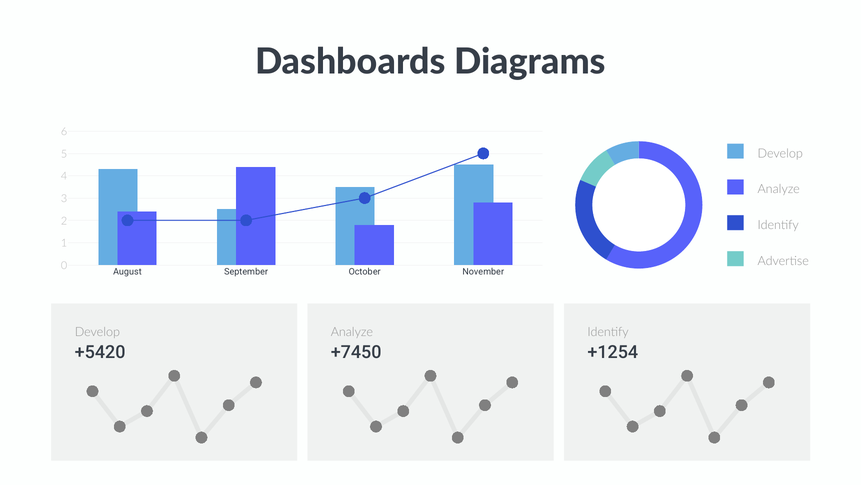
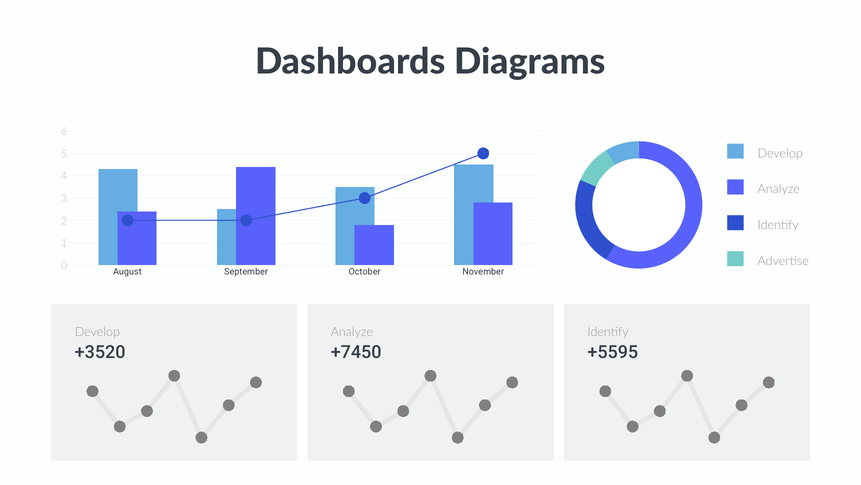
+5420: +5420 -> +3520 (100, 352)
+1254: +1254 -> +5595 (613, 352)
